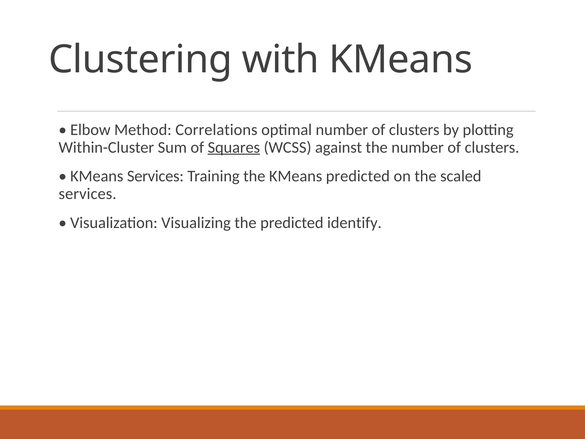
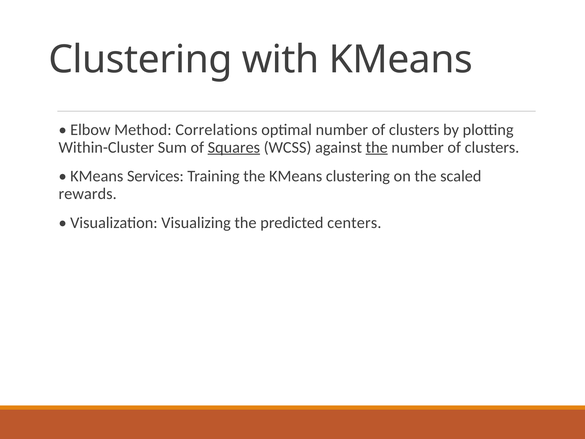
the underline: none -> present (377, 147)
KMeans predicted: predicted -> clustering (358, 176)
services: services -> rewards (88, 194)
identify: identify -> centers (354, 223)
